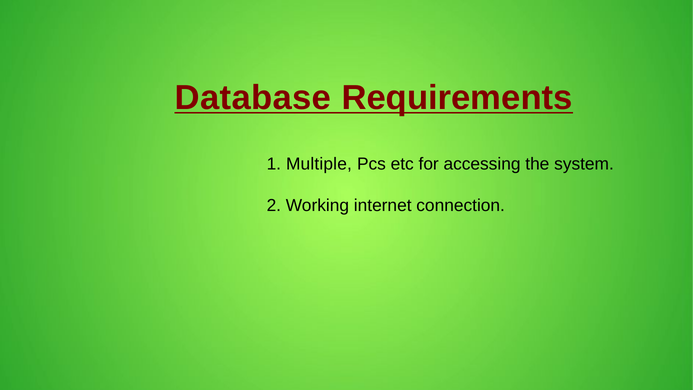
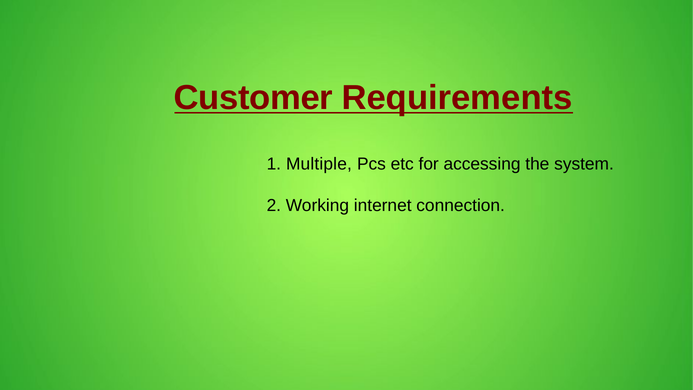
Database: Database -> Customer (253, 98)
